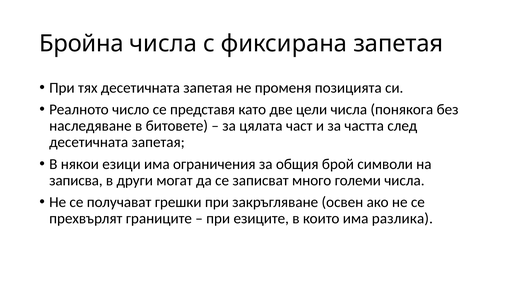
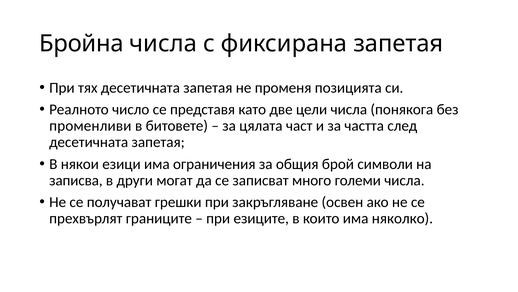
наследяване: наследяване -> променливи (90, 126)
разлика: разлика -> няколко (402, 218)
